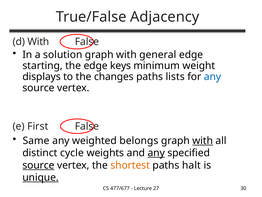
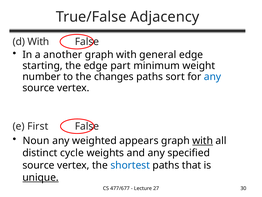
solution: solution -> another (63, 55)
keys: keys -> part (120, 66)
displays: displays -> number (42, 77)
lists: lists -> sort (175, 77)
Same: Same -> Noun (36, 140)
belongs: belongs -> appears (139, 140)
any underline: present -> none (156, 153)
source underline: present -> none (38, 165)
shortest colour: orange -> blue (130, 165)
halt: halt -> that (192, 165)
